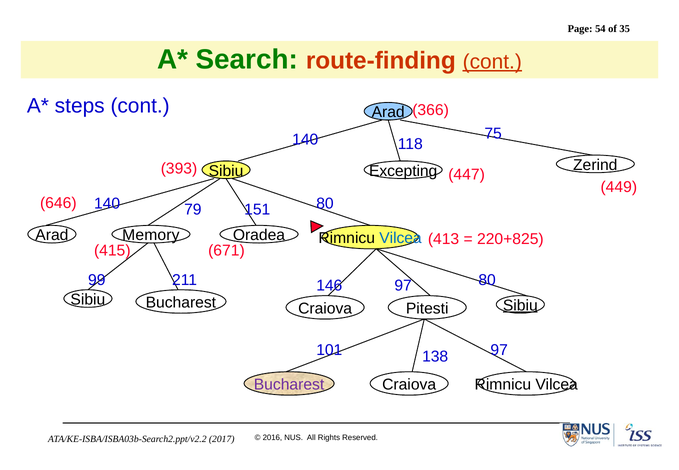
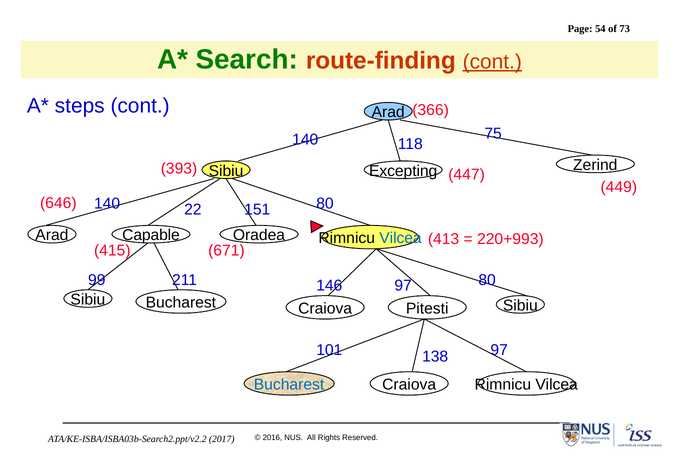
35: 35 -> 73 (625, 29)
79: 79 -> 22 (193, 210)
Memory: Memory -> Capable (151, 235)
220+825: 220+825 -> 220+993 (510, 239)
Sibiu underline: present -> none (520, 306)
Bucharest colour: purple -> blue (289, 385)
